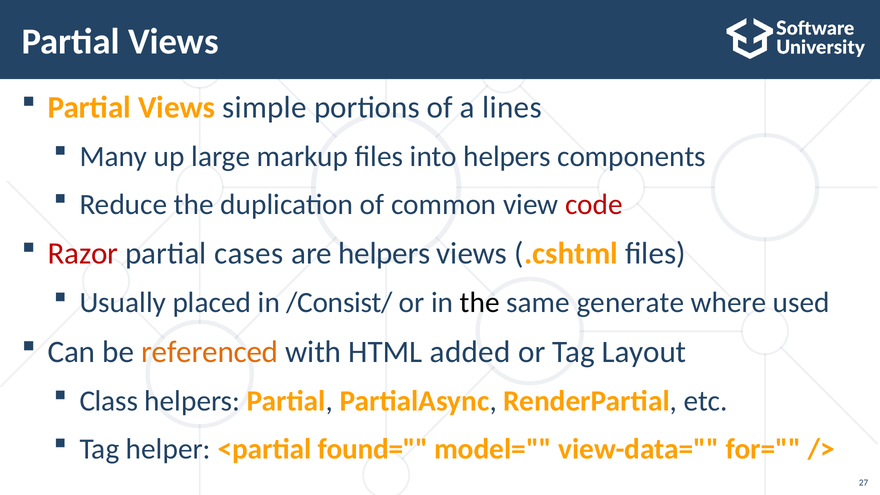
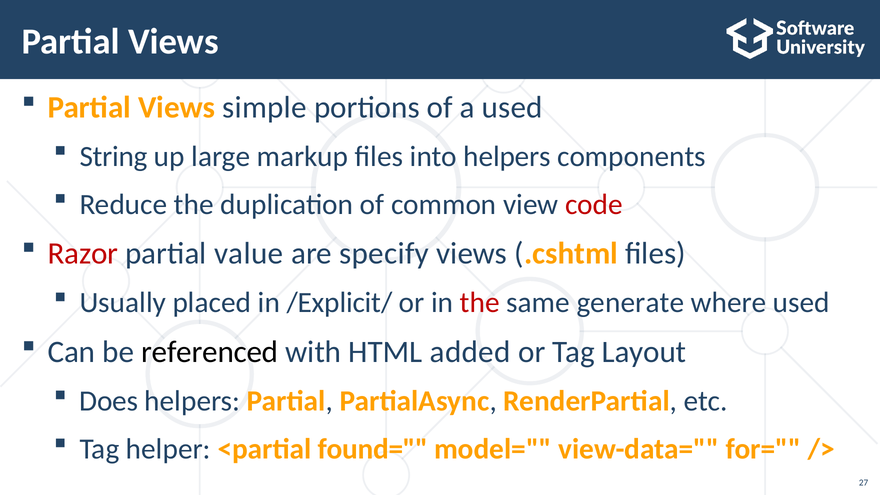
a lines: lines -> used (512, 107)
Many: Many -> String (114, 156)
cases: cases -> value (249, 254)
are helpers: helpers -> specify (384, 254)
/Consist/: /Consist/ -> /Explicit/ (339, 303)
the colour: black -> red (480, 303)
referenced colour: orange -> black (210, 352)
Class: Class -> Does (109, 401)
